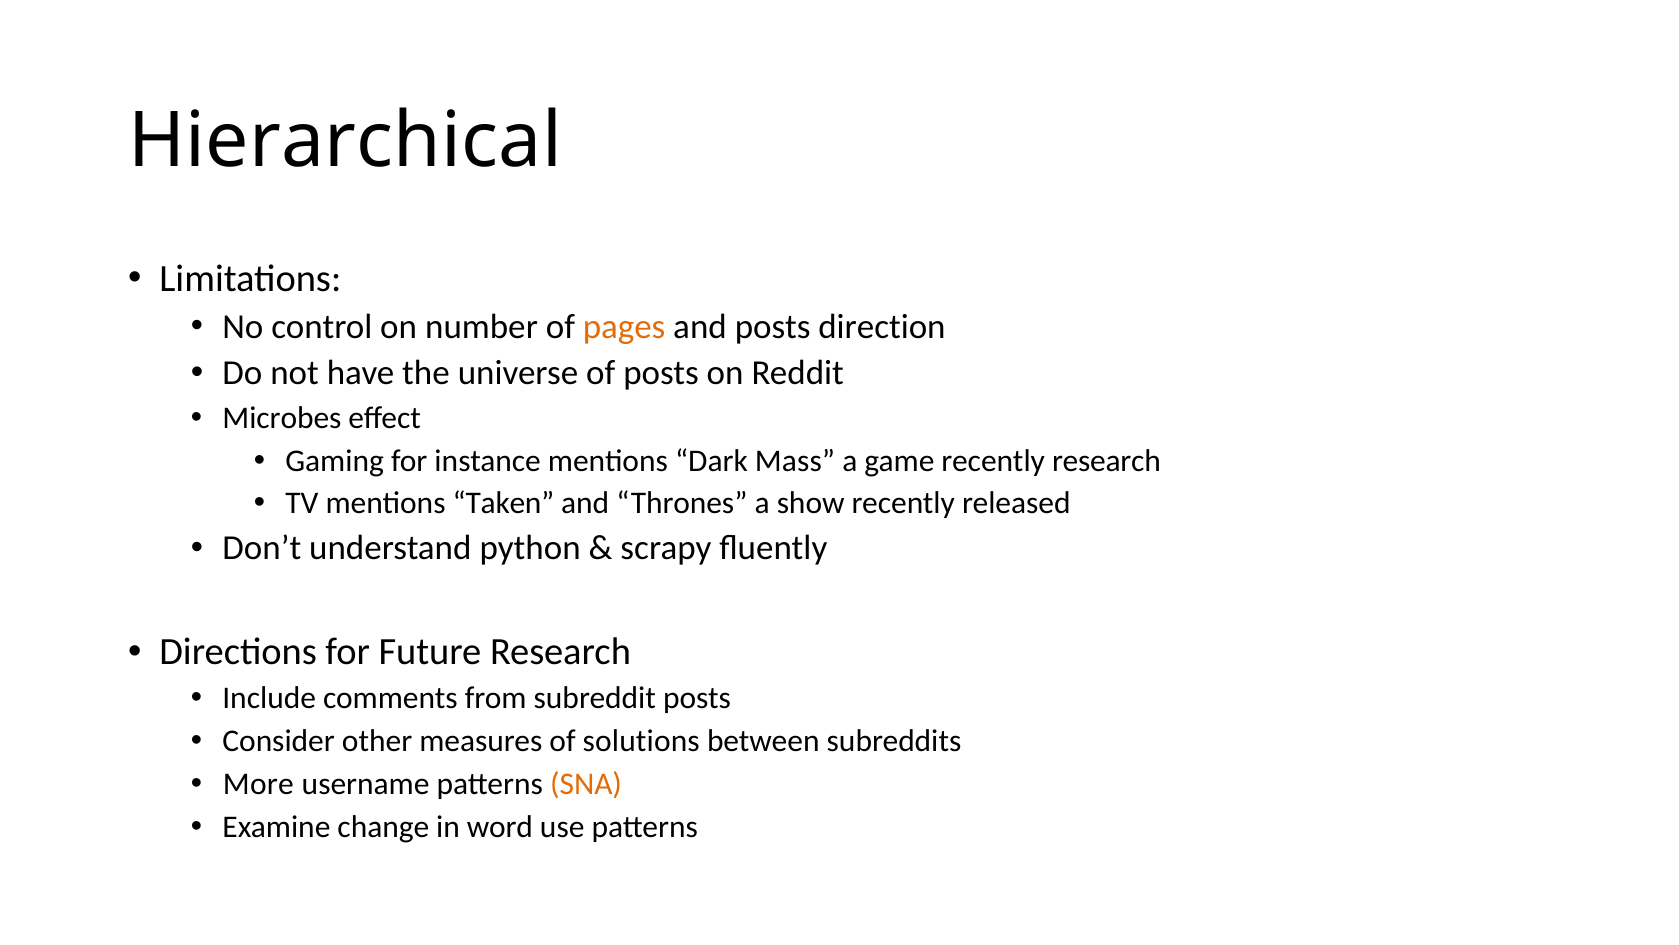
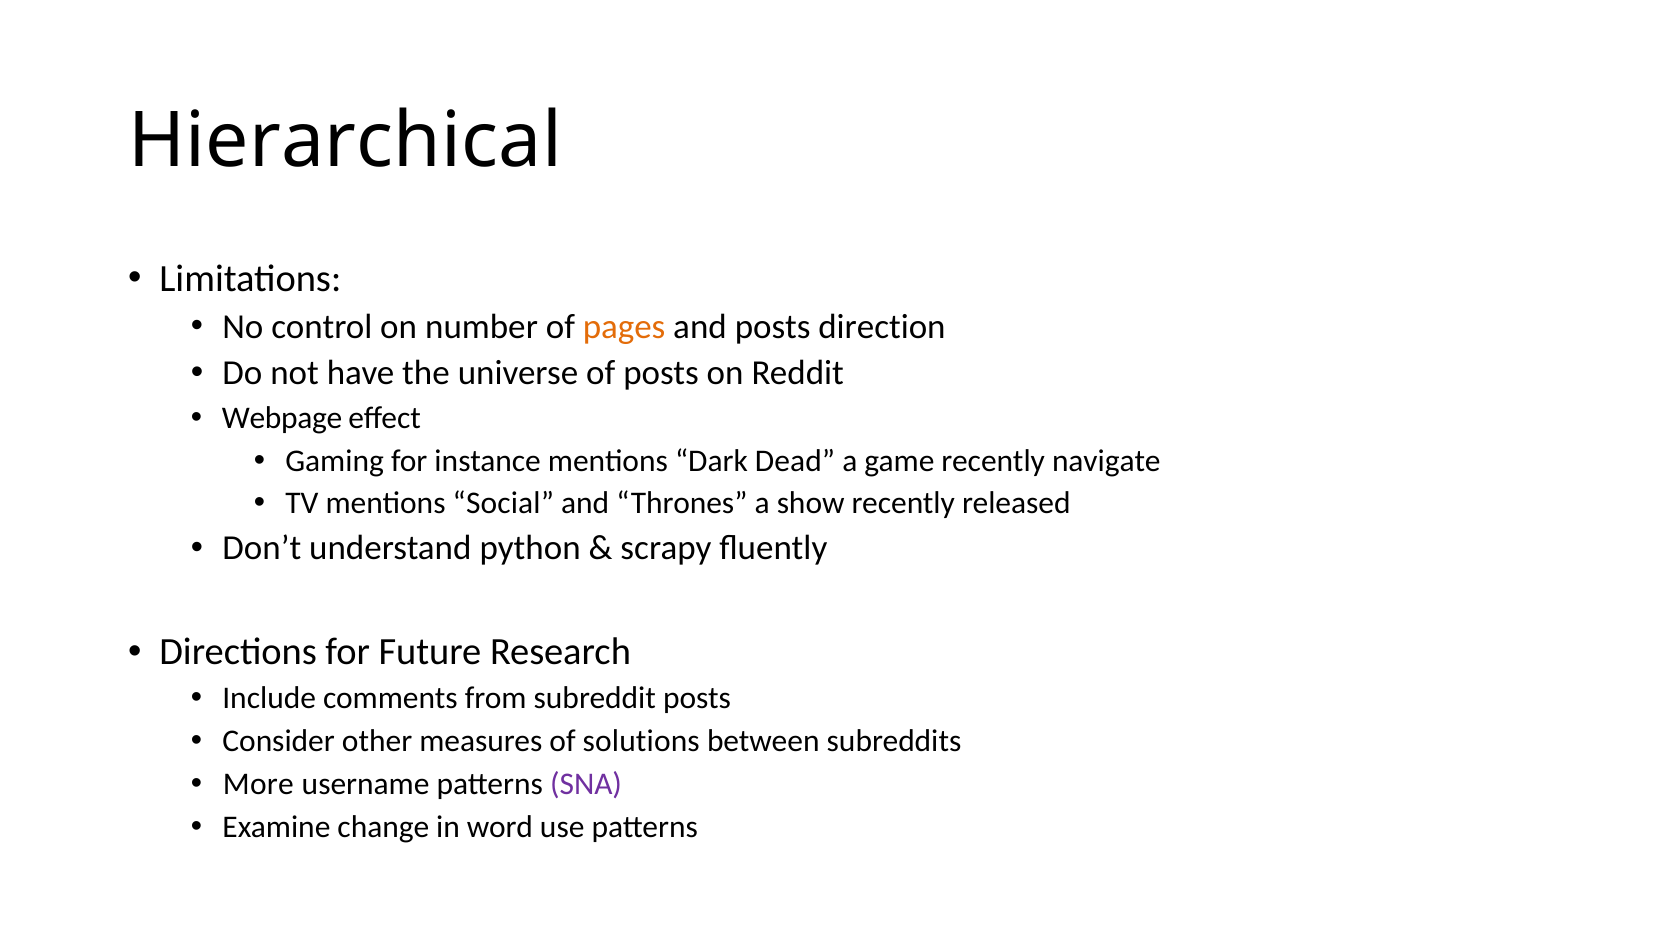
Microbes: Microbes -> Webpage (282, 418)
Mass: Mass -> Dead (795, 461)
recently research: research -> navigate (1106, 461)
Taken: Taken -> Social (503, 503)
SNA colour: orange -> purple (586, 784)
